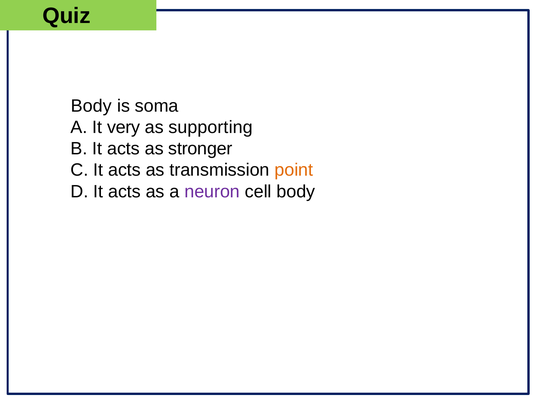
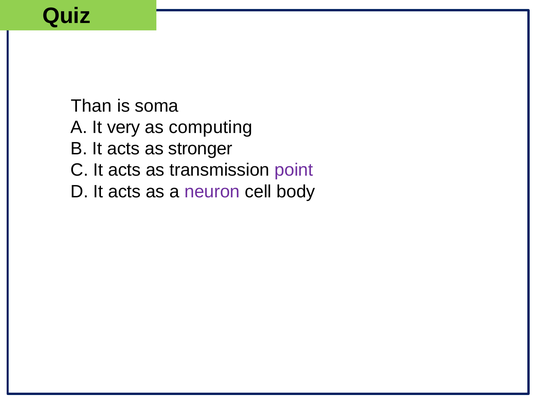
Body: Body -> Than (91, 106)
supporting: supporting -> computing (211, 127)
point colour: orange -> purple (294, 170)
